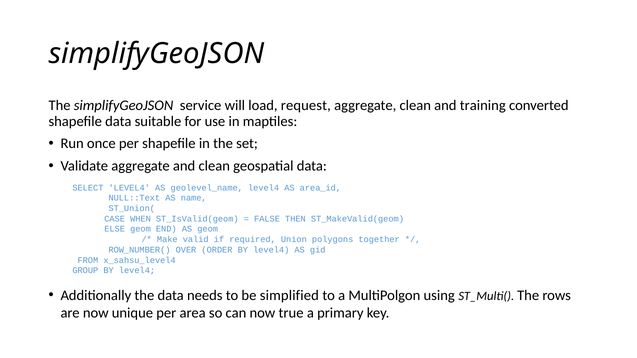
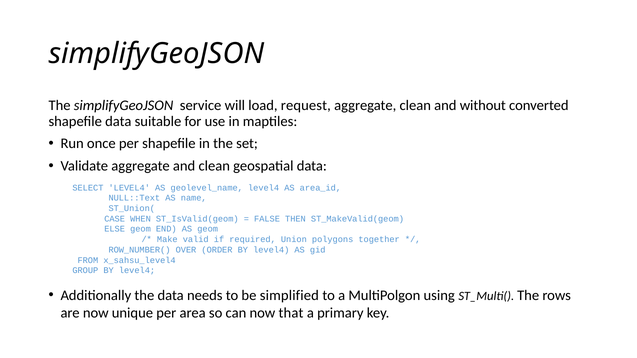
training: training -> without (483, 106)
true: true -> that (291, 313)
